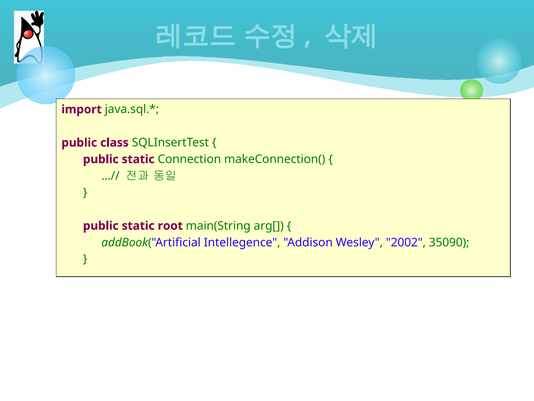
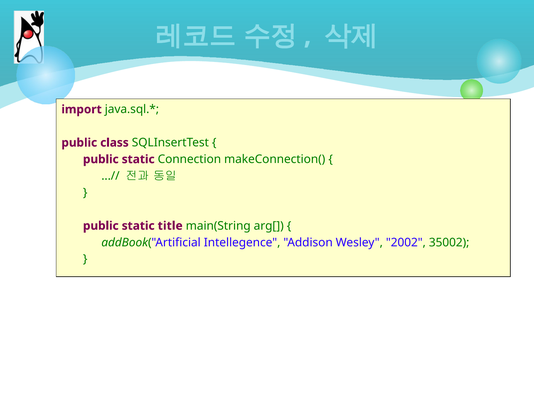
root: root -> title (170, 226)
35090: 35090 -> 35002 (449, 242)
